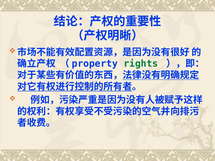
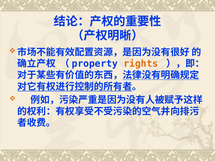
rights colour: green -> orange (141, 64)
